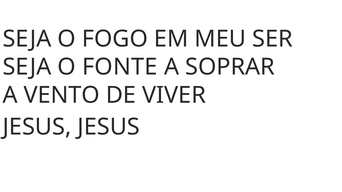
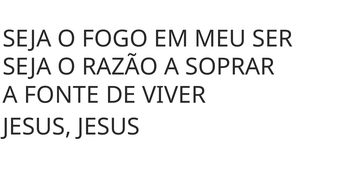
FONTE: FONTE -> RAZÃO (120, 67)
VENTO: VENTO -> FONTE (62, 95)
